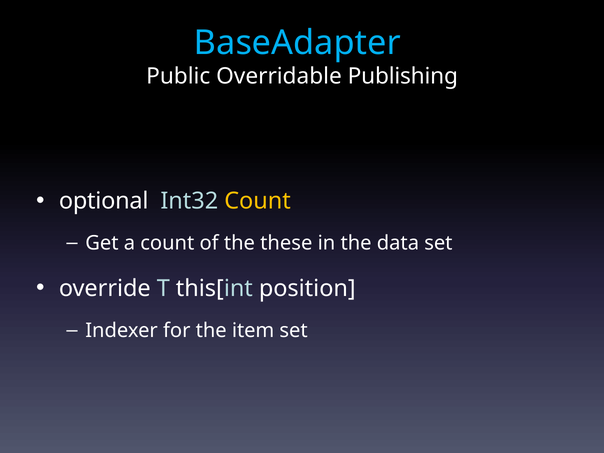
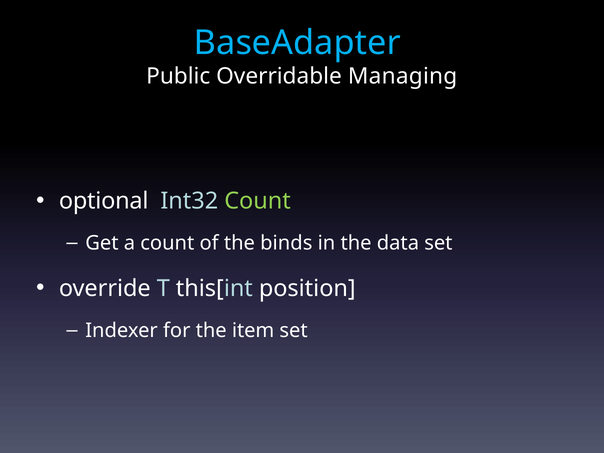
Publishing: Publishing -> Managing (403, 76)
Count colour: yellow -> light green (258, 201)
these: these -> binds (286, 243)
